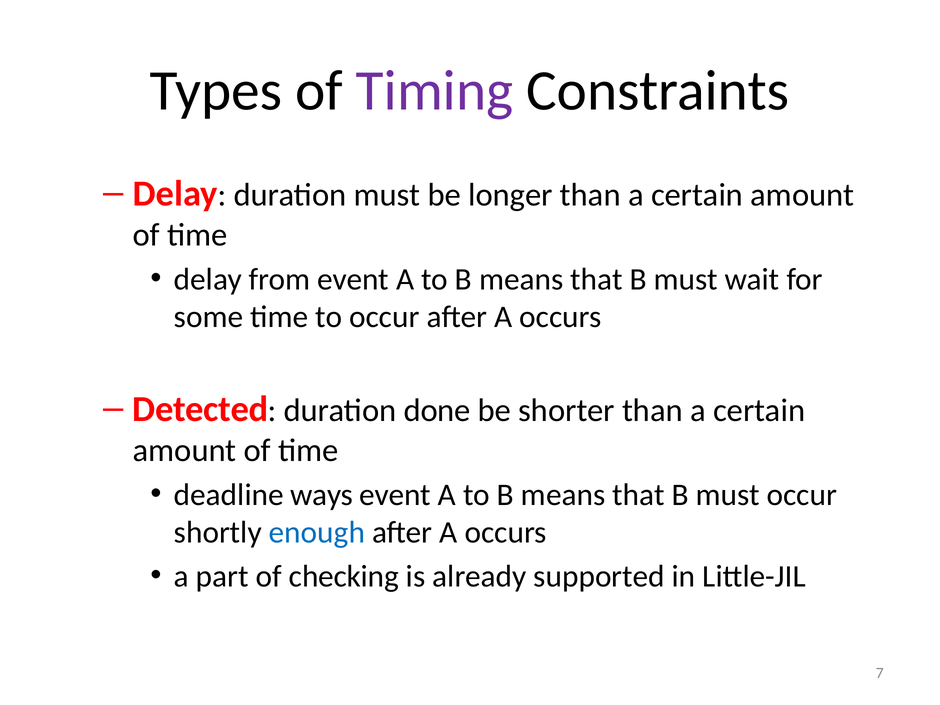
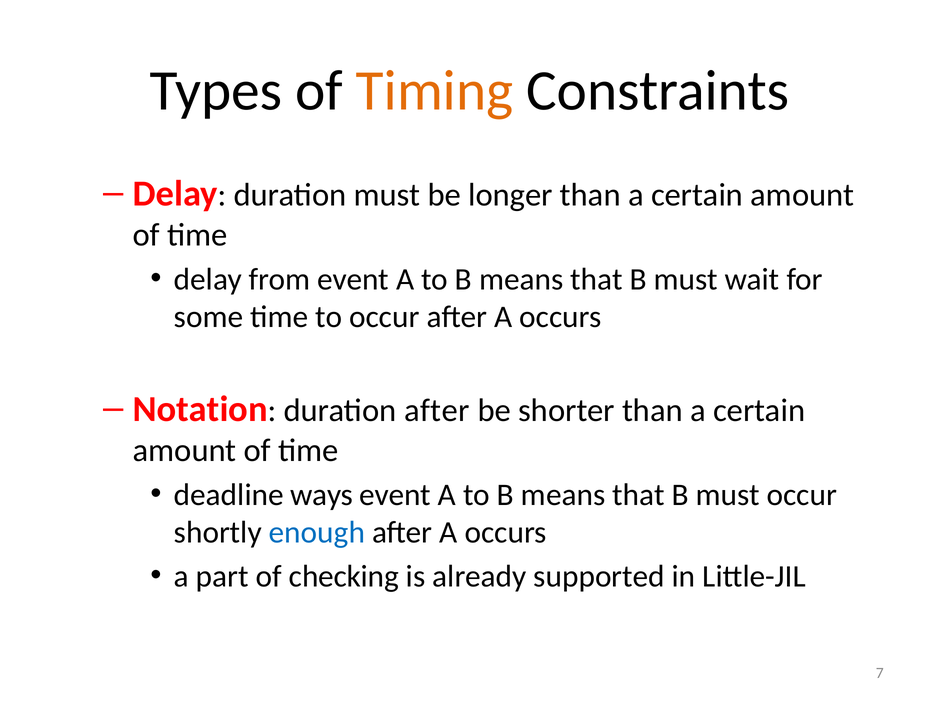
Timing colour: purple -> orange (435, 91)
Detected: Detected -> Notation (200, 409)
duration done: done -> after (437, 410)
